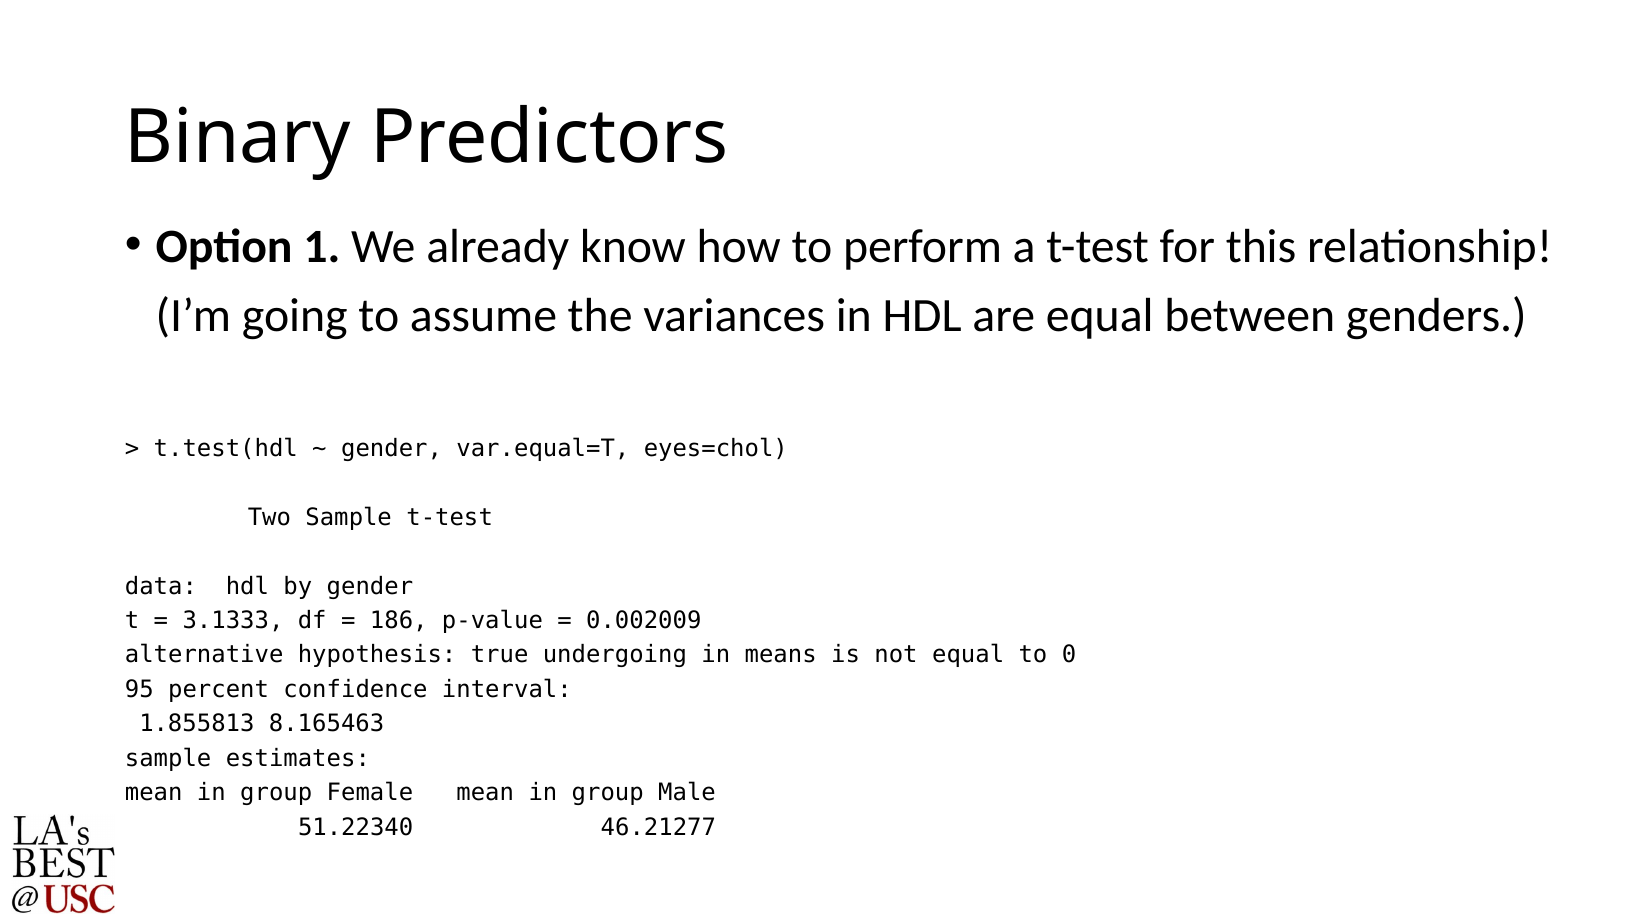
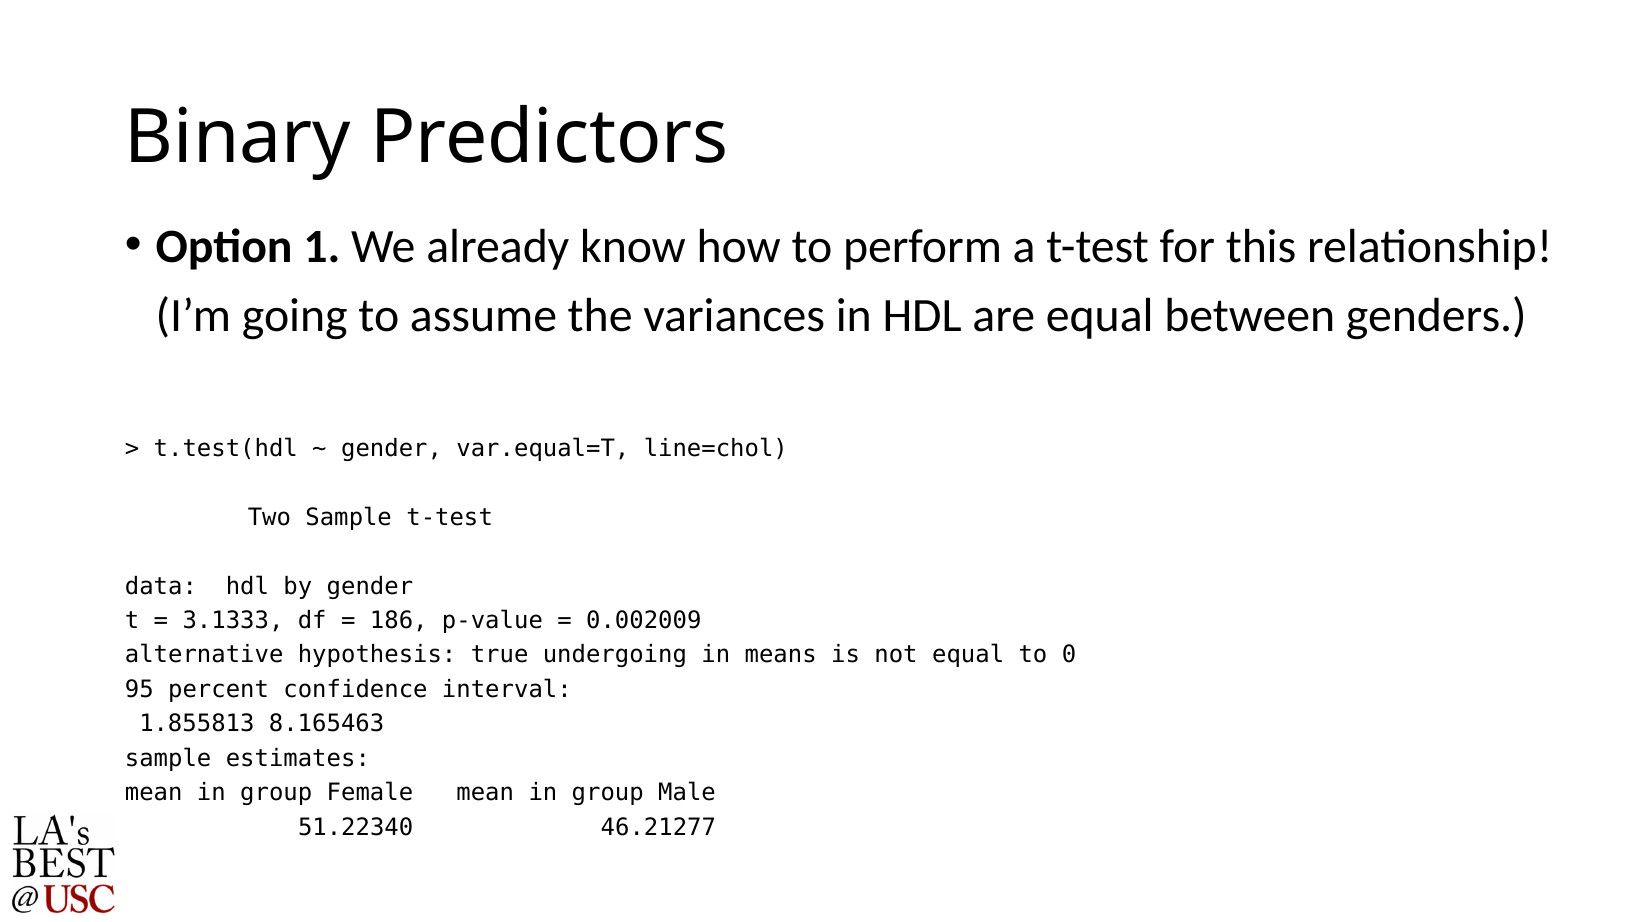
eyes=chol: eyes=chol -> line=chol (716, 448)
